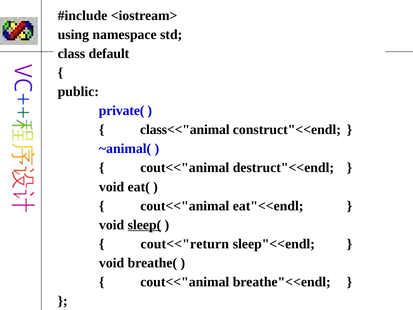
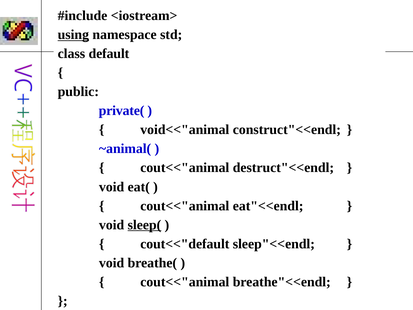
using underline: none -> present (73, 35)
class<<"animal: class<<"animal -> void<<"animal (185, 130)
cout<<"return: cout<<"return -> cout<<"default (185, 244)
